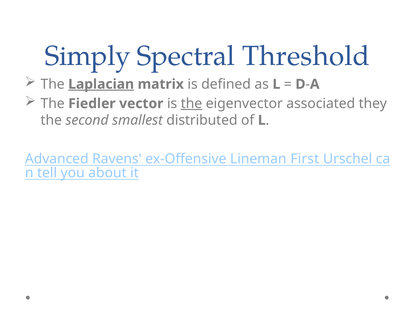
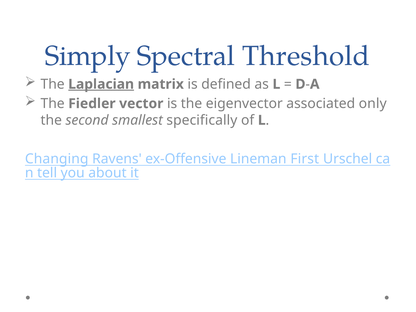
the underline: present -> none (192, 104)
they: they -> only (373, 104)
distributed: distributed -> specifically (202, 120)
Advanced: Advanced -> Changing (57, 159)
